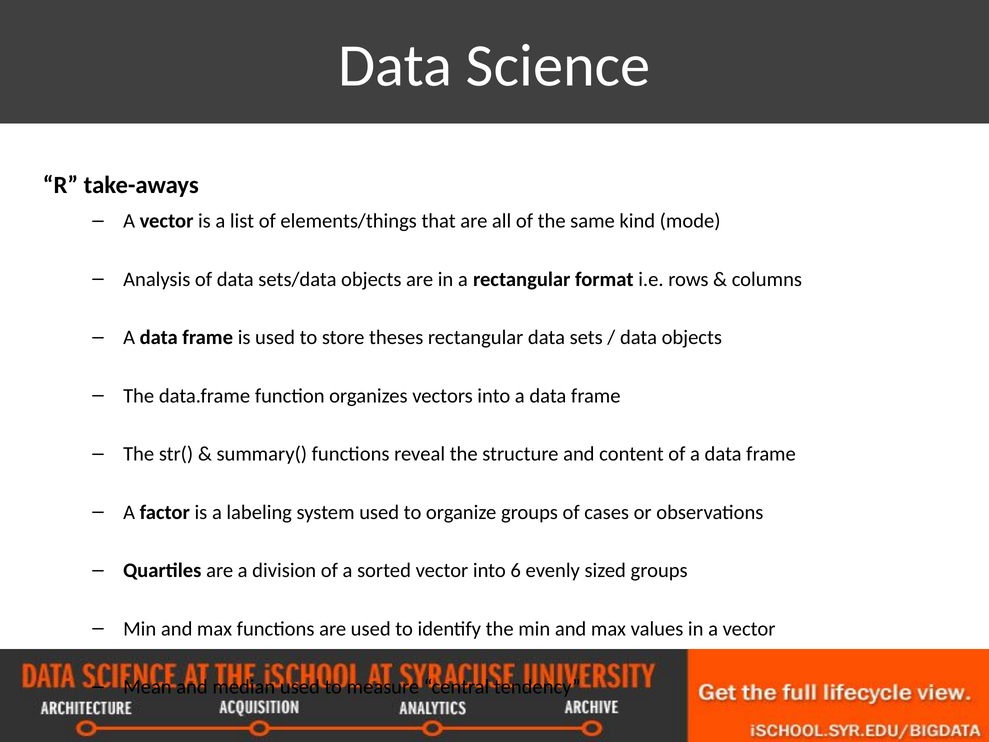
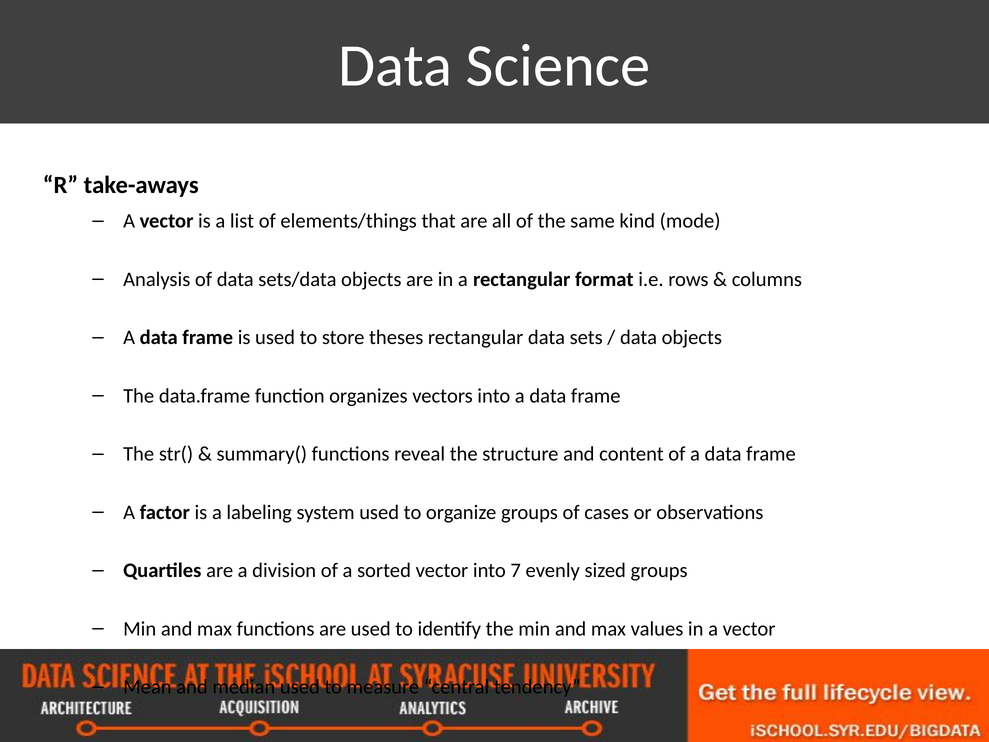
6: 6 -> 7 (516, 570)
